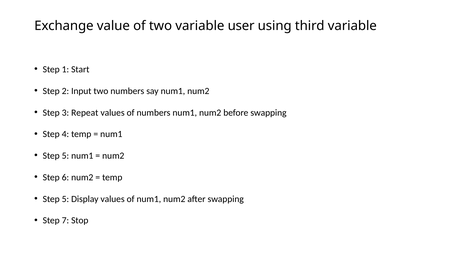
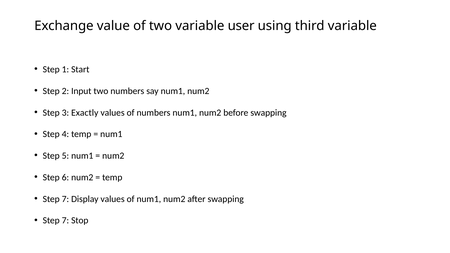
Repeat: Repeat -> Exactly (85, 113)
5: 5 -> 7 (65, 199)
